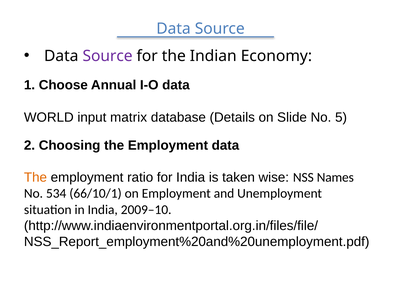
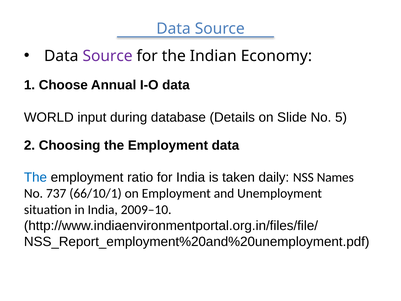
matrix: matrix -> during (129, 117)
The colour: orange -> blue (35, 177)
wise: wise -> daily (274, 177)
534: 534 -> 737 (56, 193)
